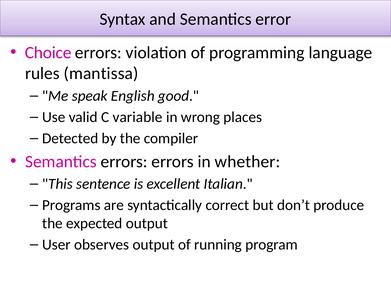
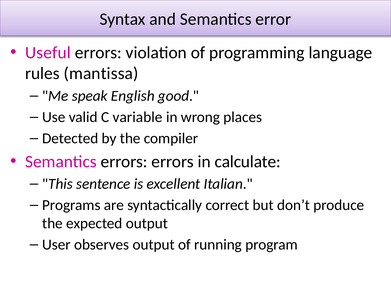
Choice: Choice -> Useful (48, 53)
whether: whether -> calculate (248, 162)
